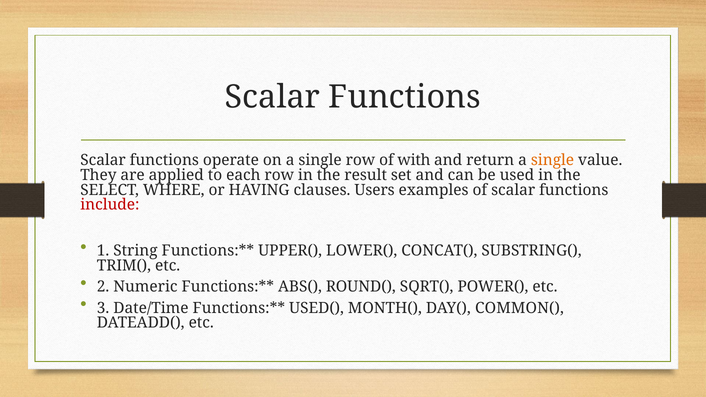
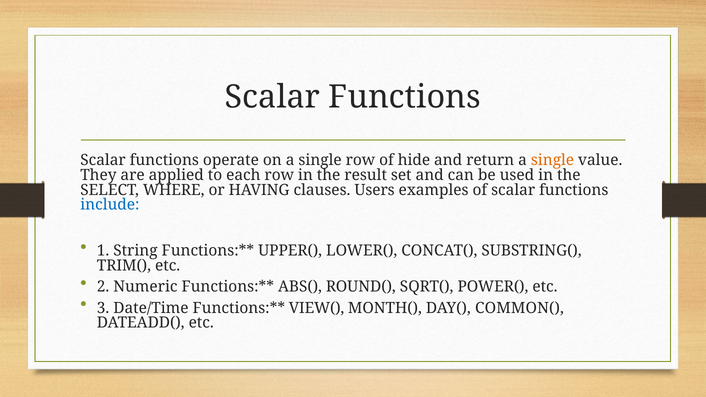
with: with -> hide (414, 160)
include colour: red -> blue (110, 205)
USED(: USED( -> VIEW( (317, 308)
